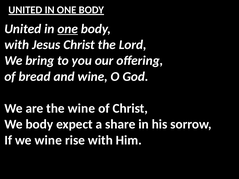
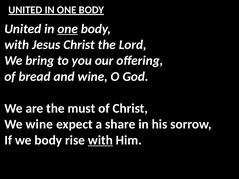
the wine: wine -> must (81, 108)
We body: body -> wine (39, 124)
we wine: wine -> body (48, 140)
with underline: none -> present (100, 140)
